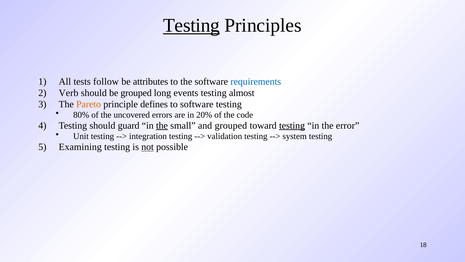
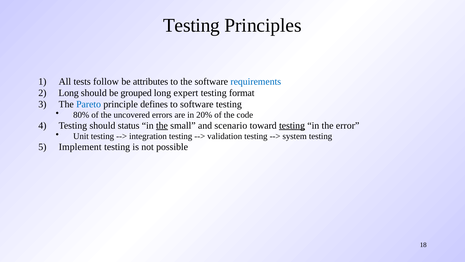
Testing underline: present -> none (191, 25)
Verb: Verb -> Long (69, 93)
events: events -> expert (186, 93)
almost: almost -> format (242, 93)
Pareto colour: orange -> blue (89, 104)
guard: guard -> status (129, 125)
and grouped: grouped -> scenario (231, 125)
Examining: Examining -> Implement (80, 147)
not underline: present -> none (148, 147)
